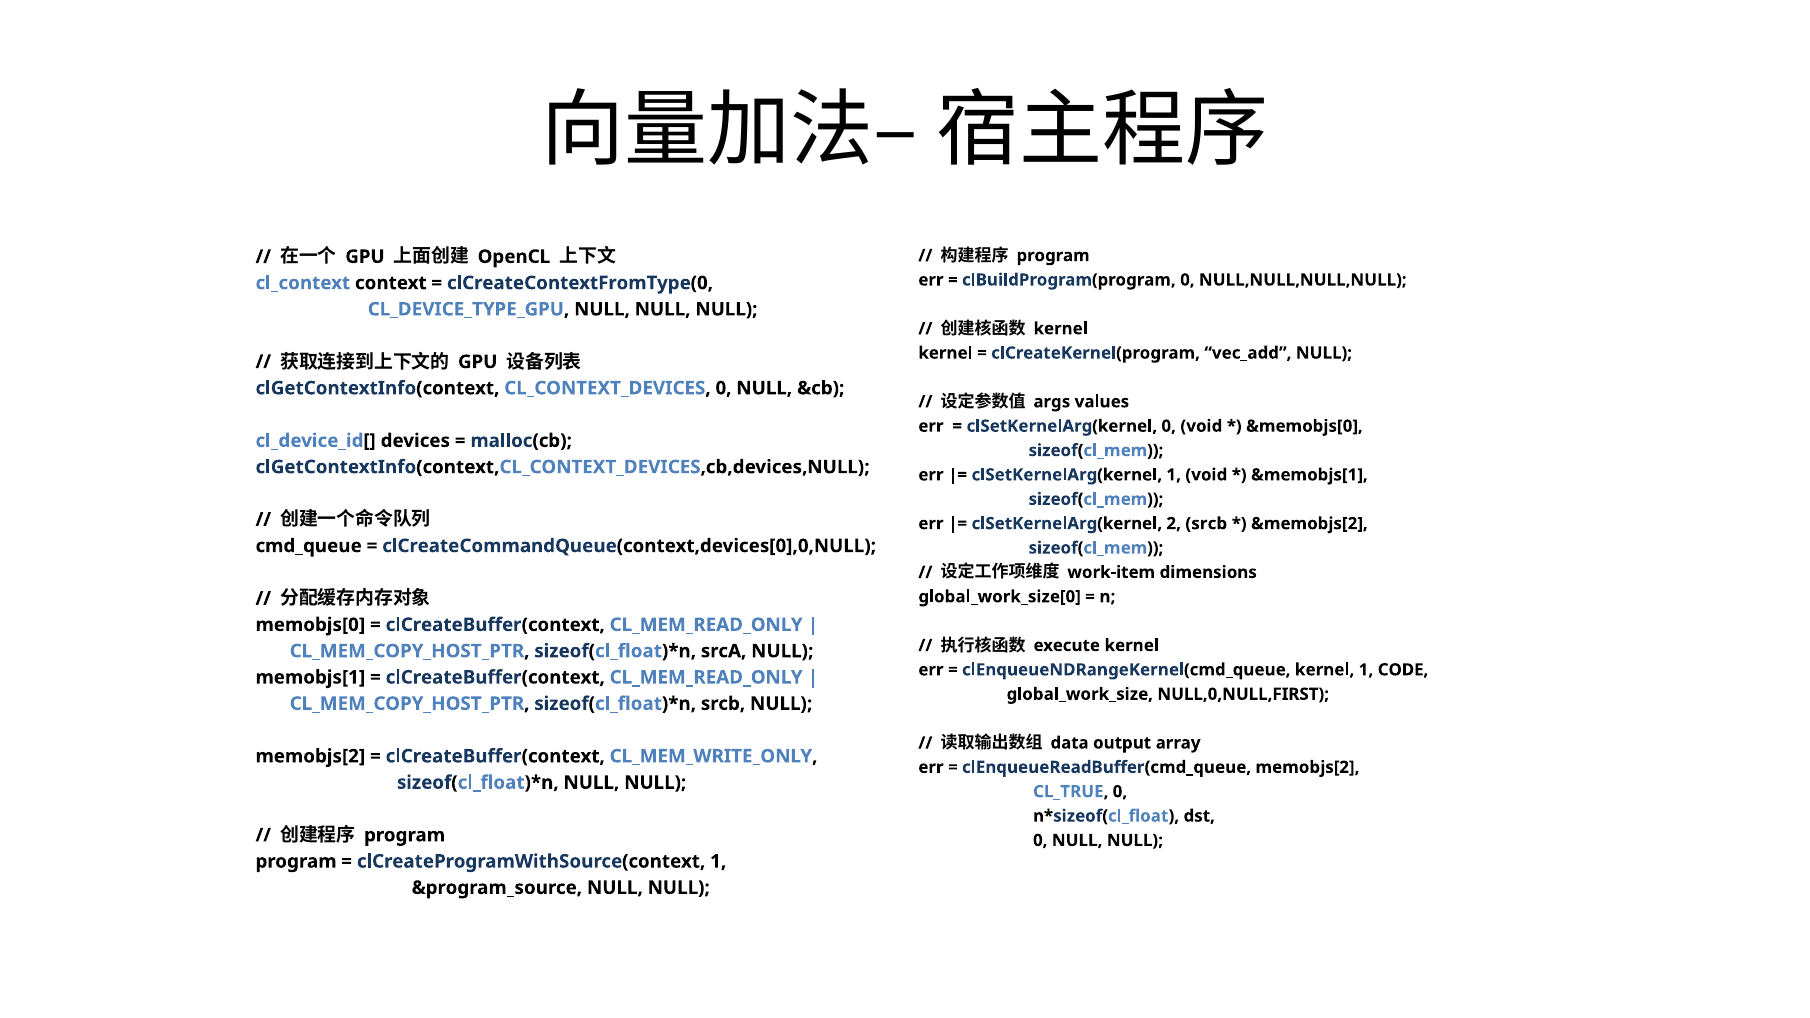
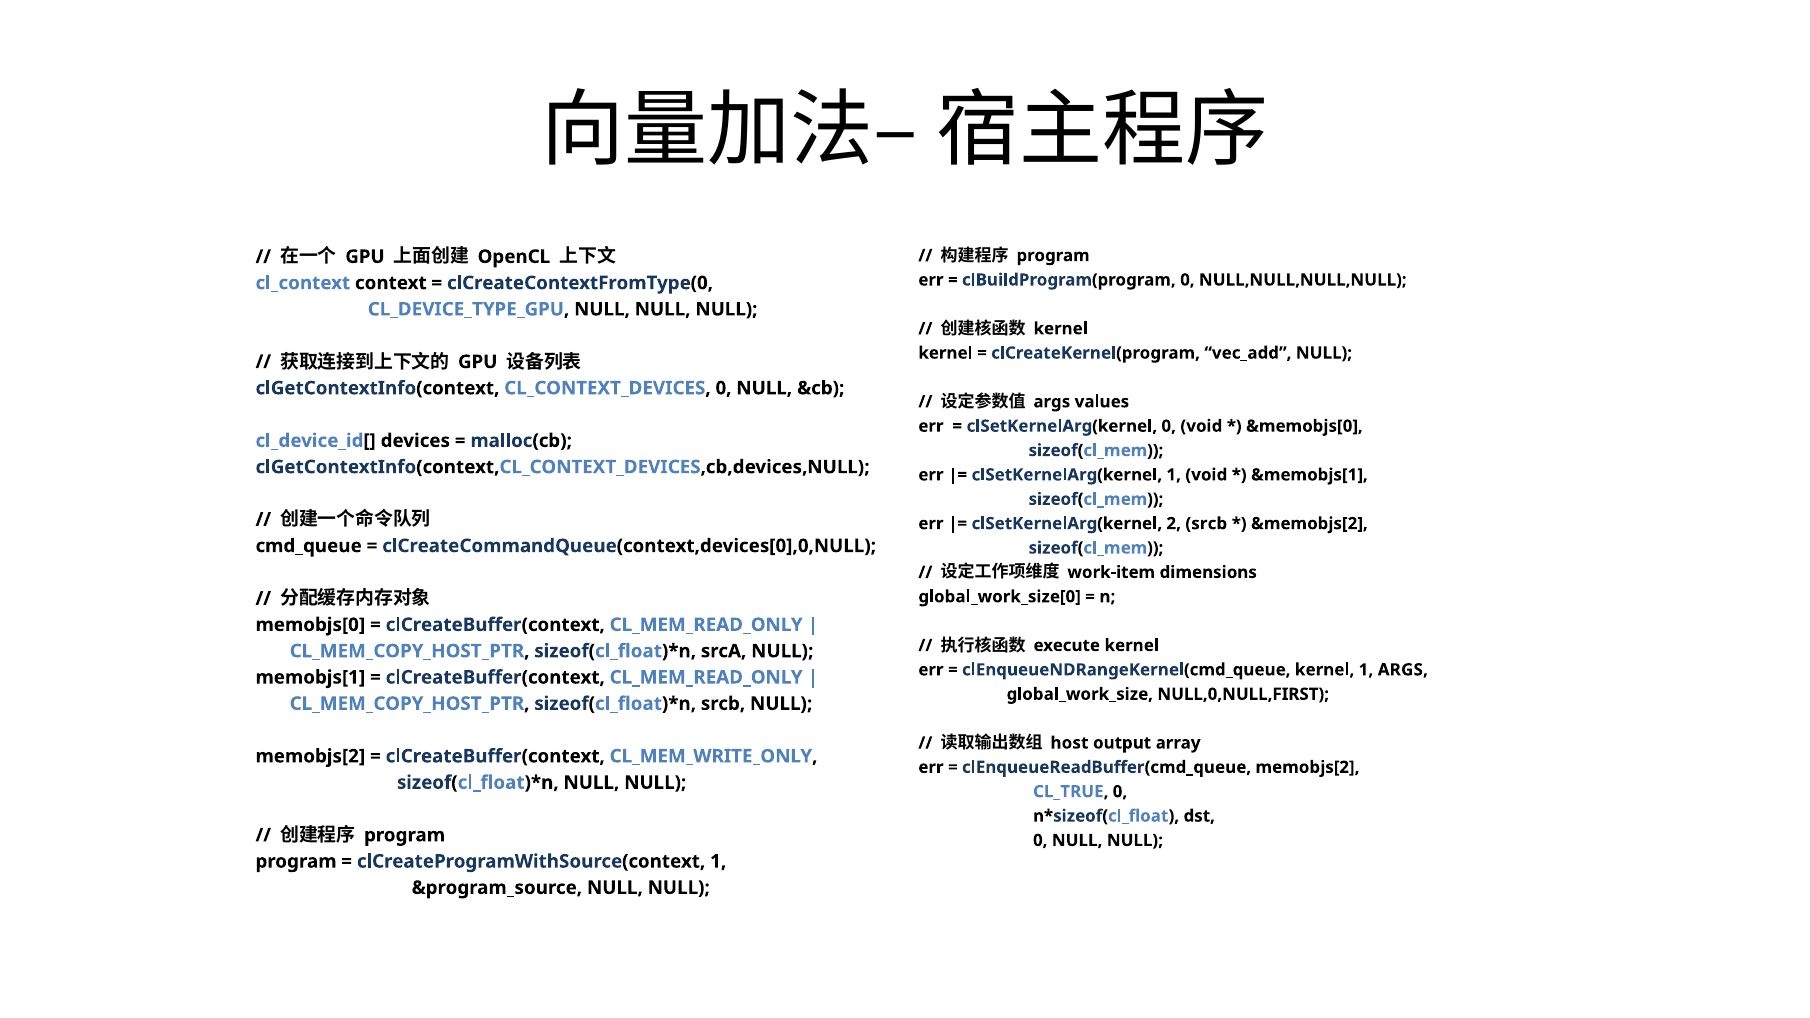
1 CODE: CODE -> ARGS (1403, 670)
data: data -> host (1069, 743)
